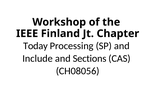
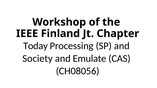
Include: Include -> Society (38, 59)
Sections: Sections -> Emulate (90, 59)
